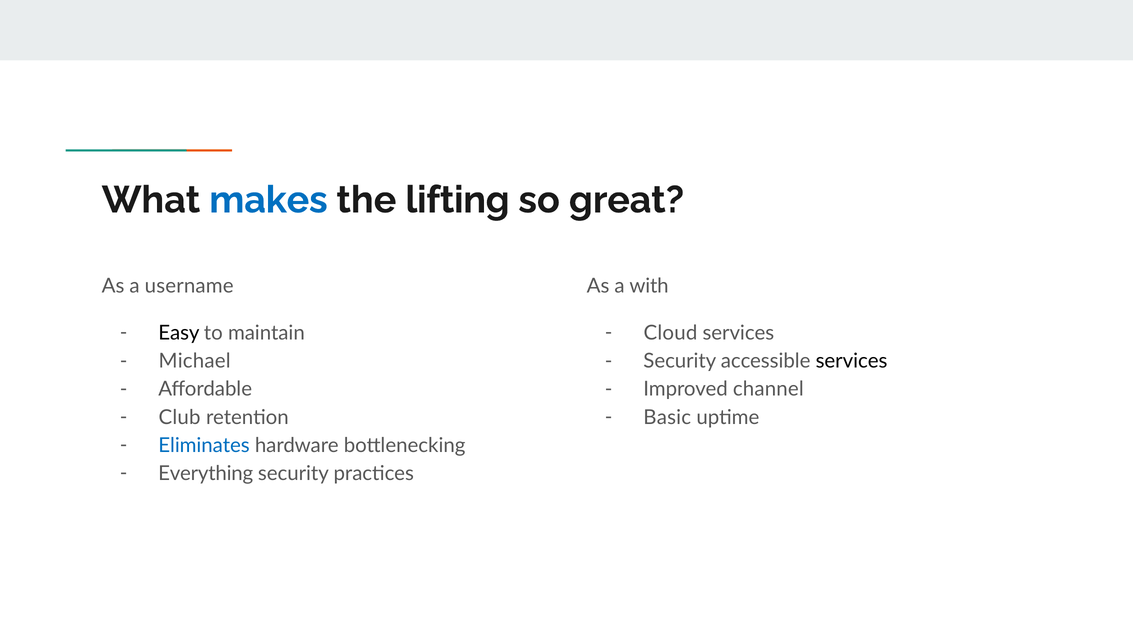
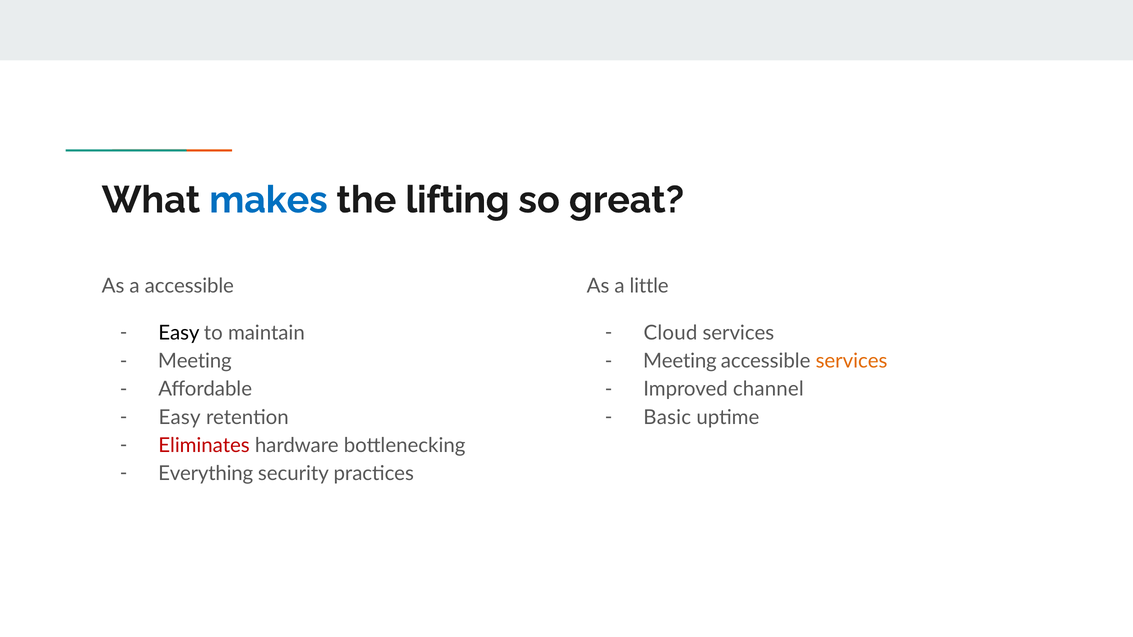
a username: username -> accessible (189, 286)
with: with -> little (649, 286)
Michael: Michael -> Meeting (195, 361)
Security: Security -> Meeting (680, 361)
services colour: black -> orange (852, 361)
Club: Club -> Easy (180, 417)
Eliminates colour: blue -> red (204, 446)
